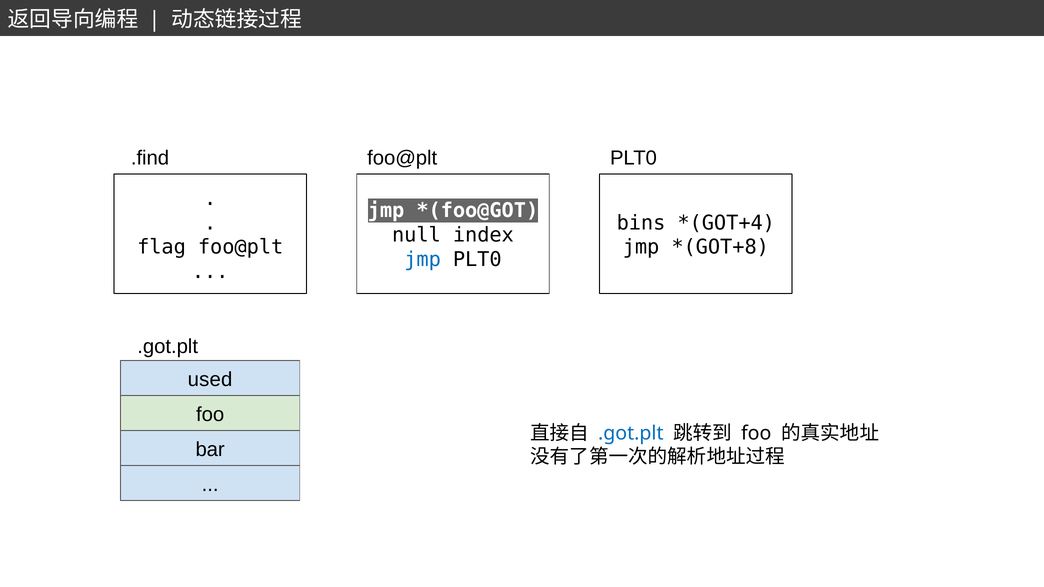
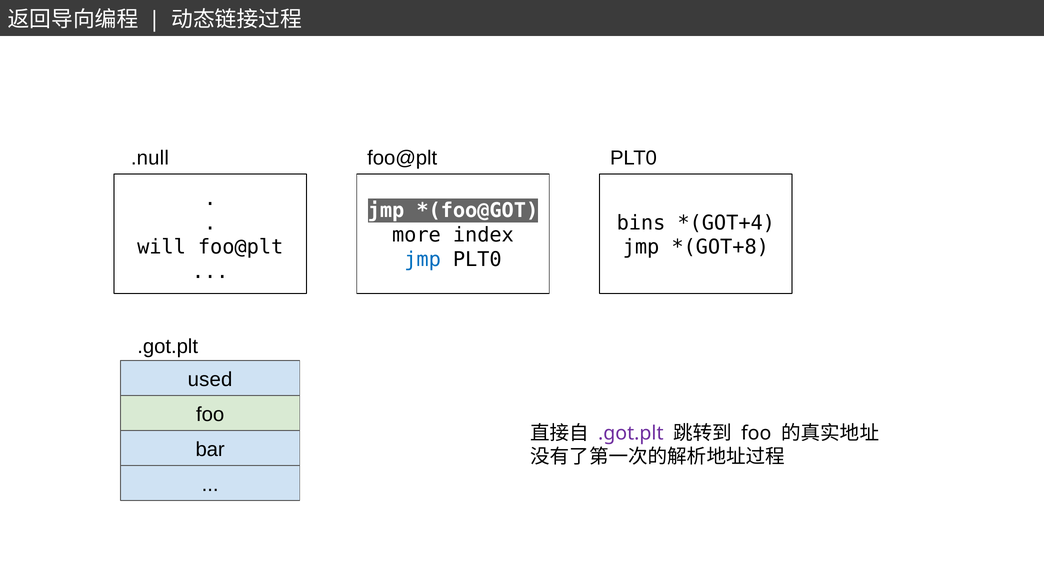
.find: .find -> .null (150, 158)
null: null -> more (416, 235)
flag: flag -> will (162, 247)
.got.plt colour: blue -> purple (631, 434)
